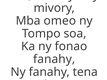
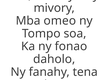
fanahy: fanahy -> daholo (54, 59)
